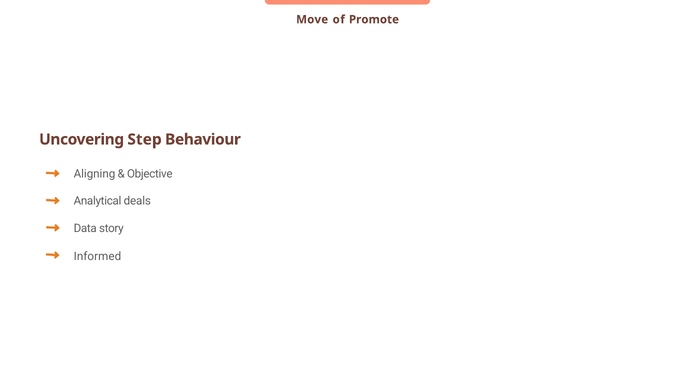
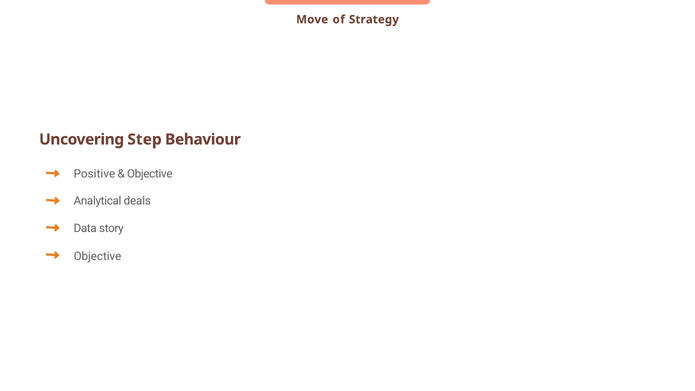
Promote: Promote -> Strategy (374, 20)
Aligning: Aligning -> Positive (94, 174)
Informed: Informed -> Objective (97, 256)
